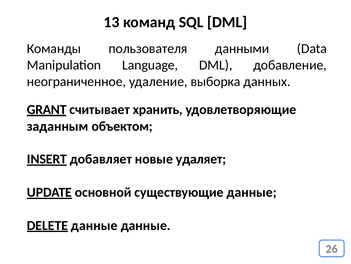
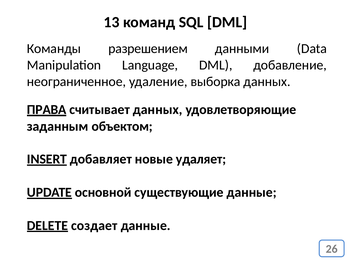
пользователя: пользователя -> разрешением (148, 49)
GRANT: GRANT -> ПРАВА (47, 109)
считывает хранить: хранить -> данных (158, 109)
DELETE данные: данные -> создает (94, 225)
